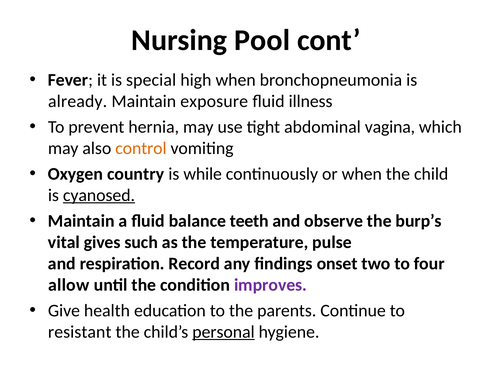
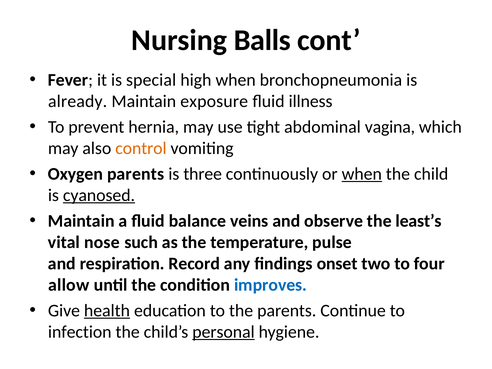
Pool: Pool -> Balls (262, 40)
Oxygen country: country -> parents (136, 174)
while: while -> three (203, 174)
when underline: none -> present (362, 174)
teeth: teeth -> veins (249, 221)
burp’s: burp’s -> least’s (419, 221)
gives: gives -> nose (102, 242)
improves colour: purple -> blue (271, 285)
health underline: none -> present (107, 311)
resistant: resistant -> infection (80, 332)
